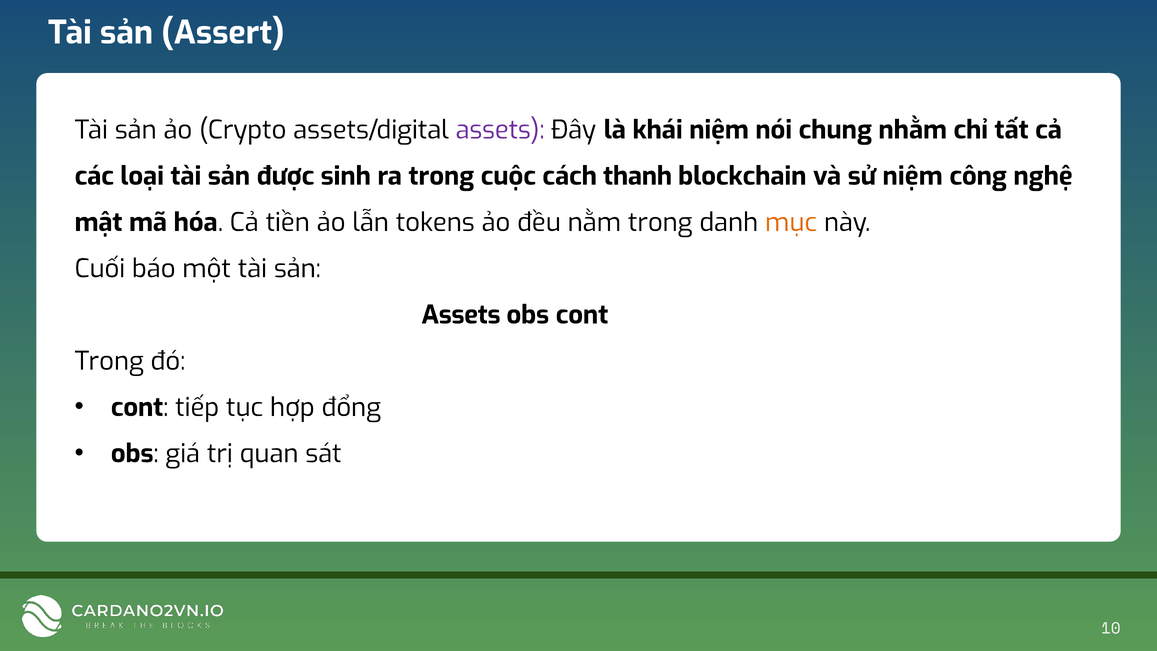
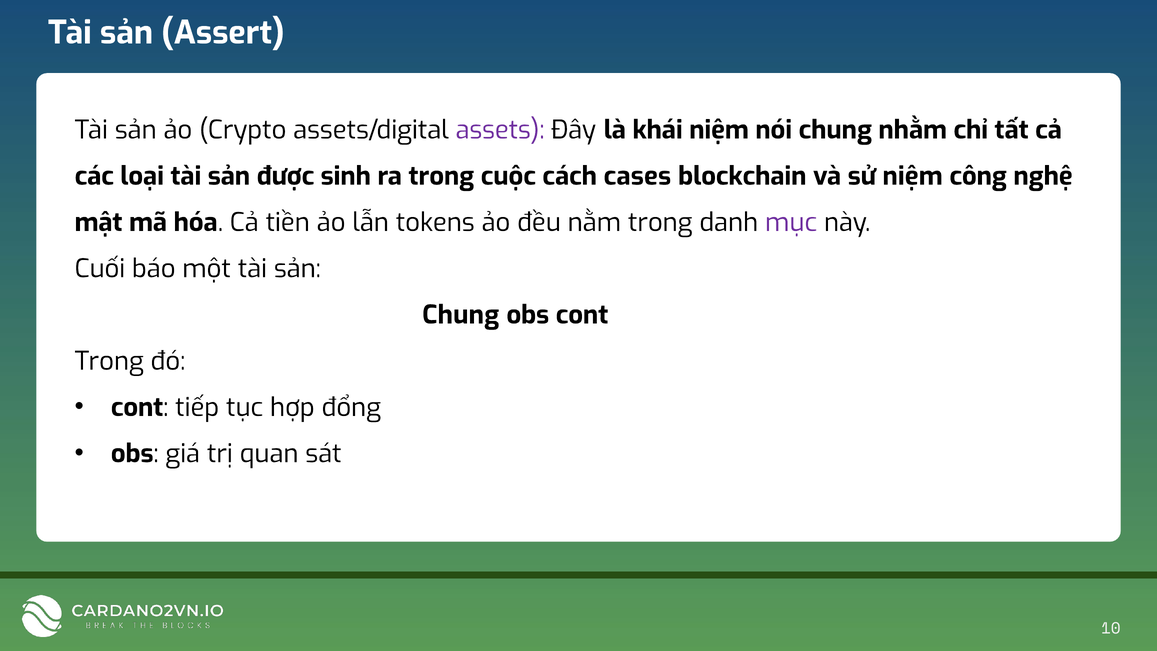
thanh: thanh -> cases (637, 176)
mục colour: orange -> purple (791, 222)
Assets: Assets -> Chung (461, 315)
